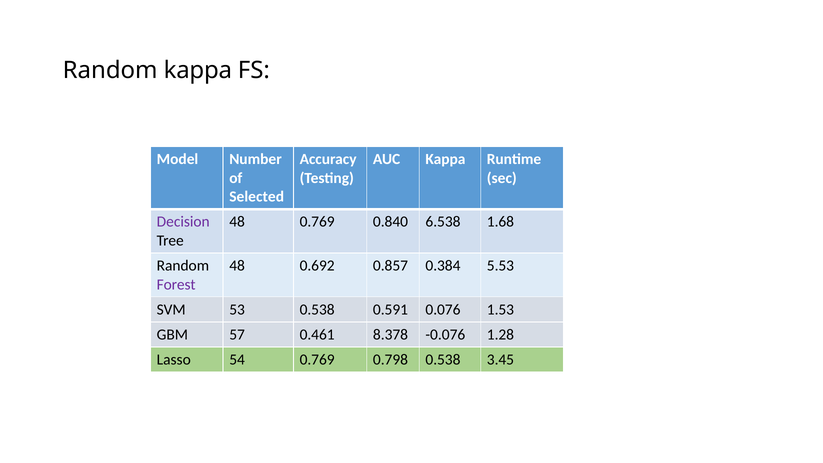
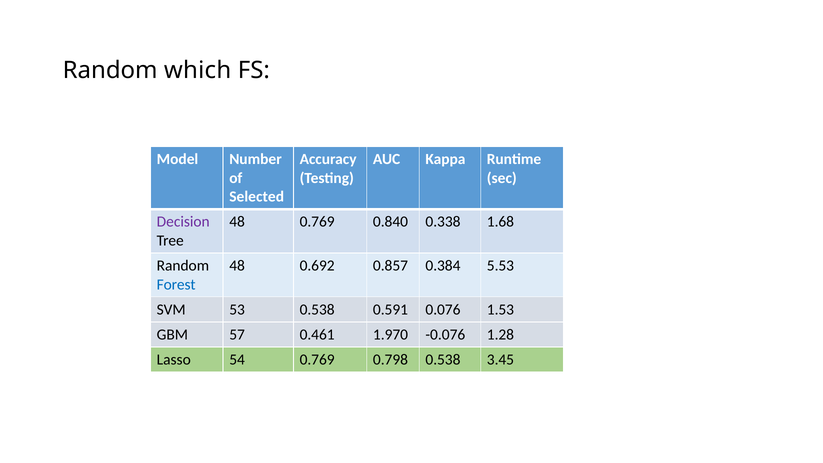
Random kappa: kappa -> which (198, 70)
6.538: 6.538 -> 0.338 (443, 222)
Forest colour: purple -> blue (176, 285)
8.378: 8.378 -> 1.970 (391, 335)
